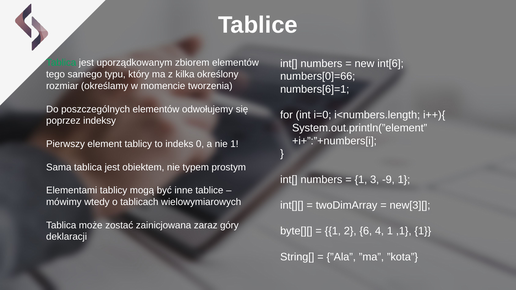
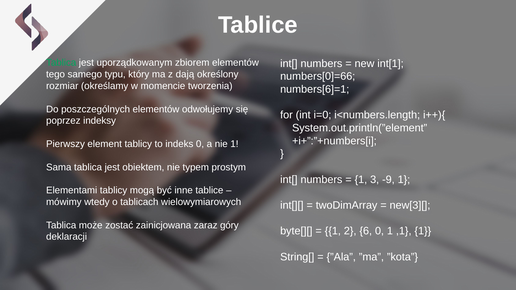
int[6: int[6 -> int[1 (391, 64)
kilka: kilka -> dają (185, 74)
6 4: 4 -> 0 (379, 231)
